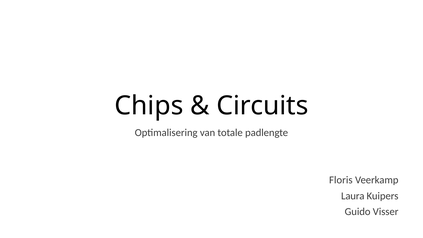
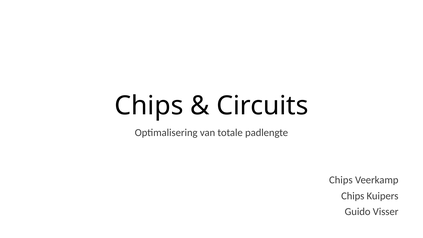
Floris: Floris -> Chips (341, 180)
Laura: Laura -> Chips (353, 196)
